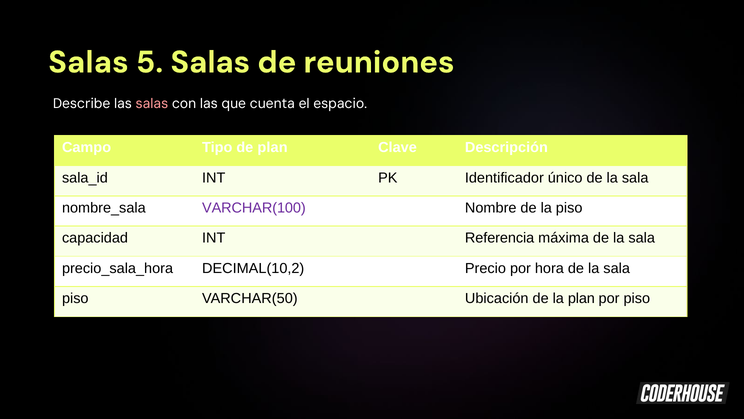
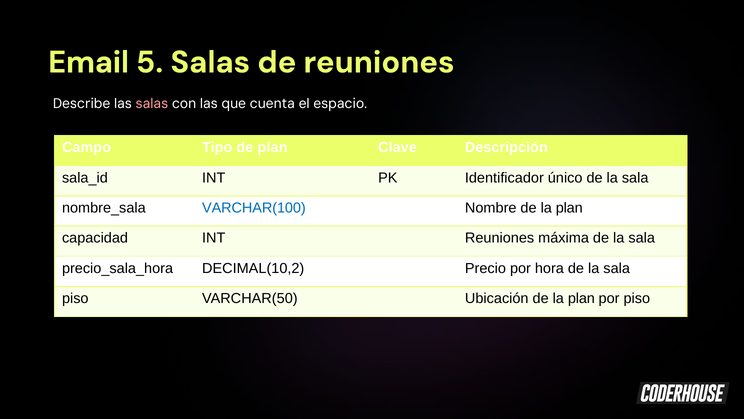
Salas: Salas -> Email (89, 62)
VARCHAR(100 colour: purple -> blue (254, 208)
Nombre de la piso: piso -> plan (569, 208)
INT Referencia: Referencia -> Reuniones (500, 238)
